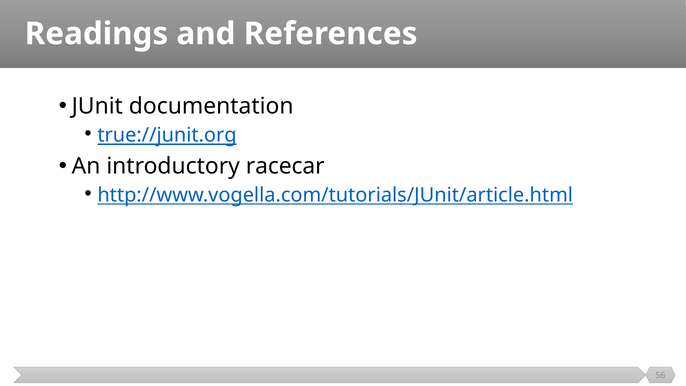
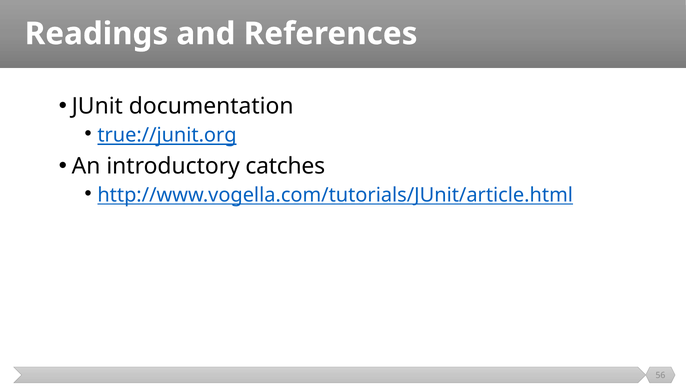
racecar: racecar -> catches (285, 166)
